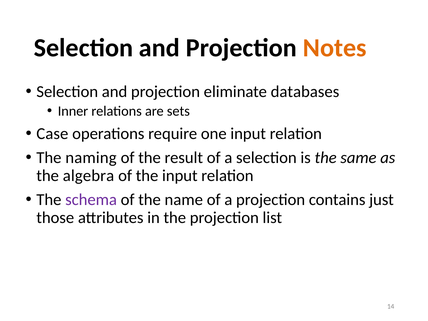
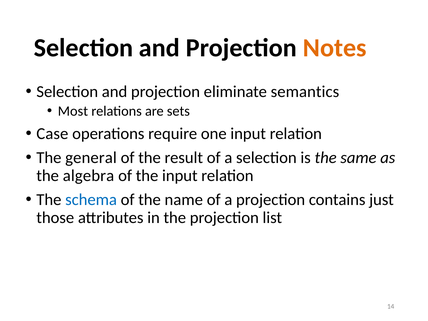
databases: databases -> semantics (305, 92)
Inner: Inner -> Most (73, 111)
naming: naming -> general (91, 158)
schema colour: purple -> blue (91, 200)
